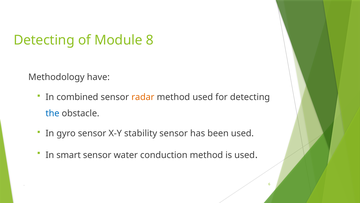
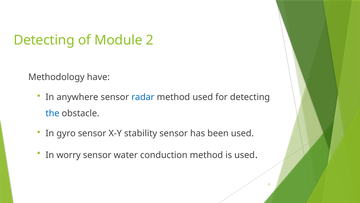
8: 8 -> 2 (150, 40)
combined: combined -> anywhere (77, 97)
radar colour: orange -> blue (143, 97)
smart: smart -> worry (69, 155)
